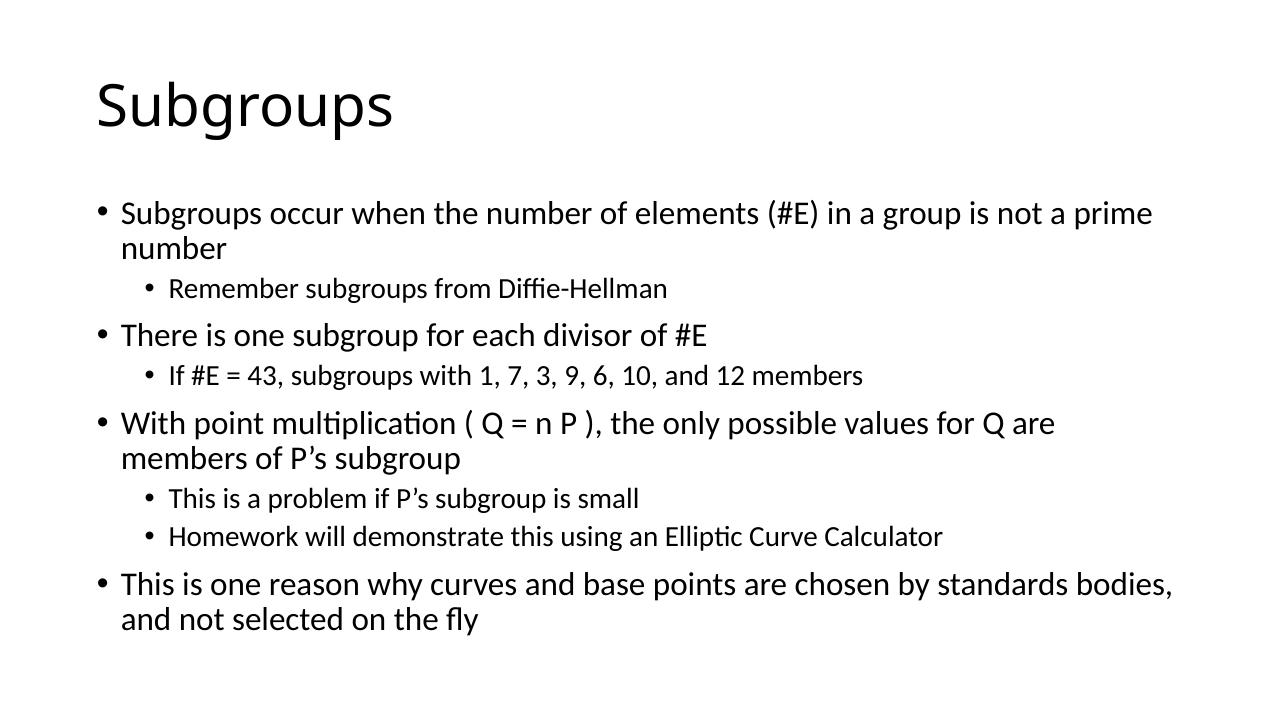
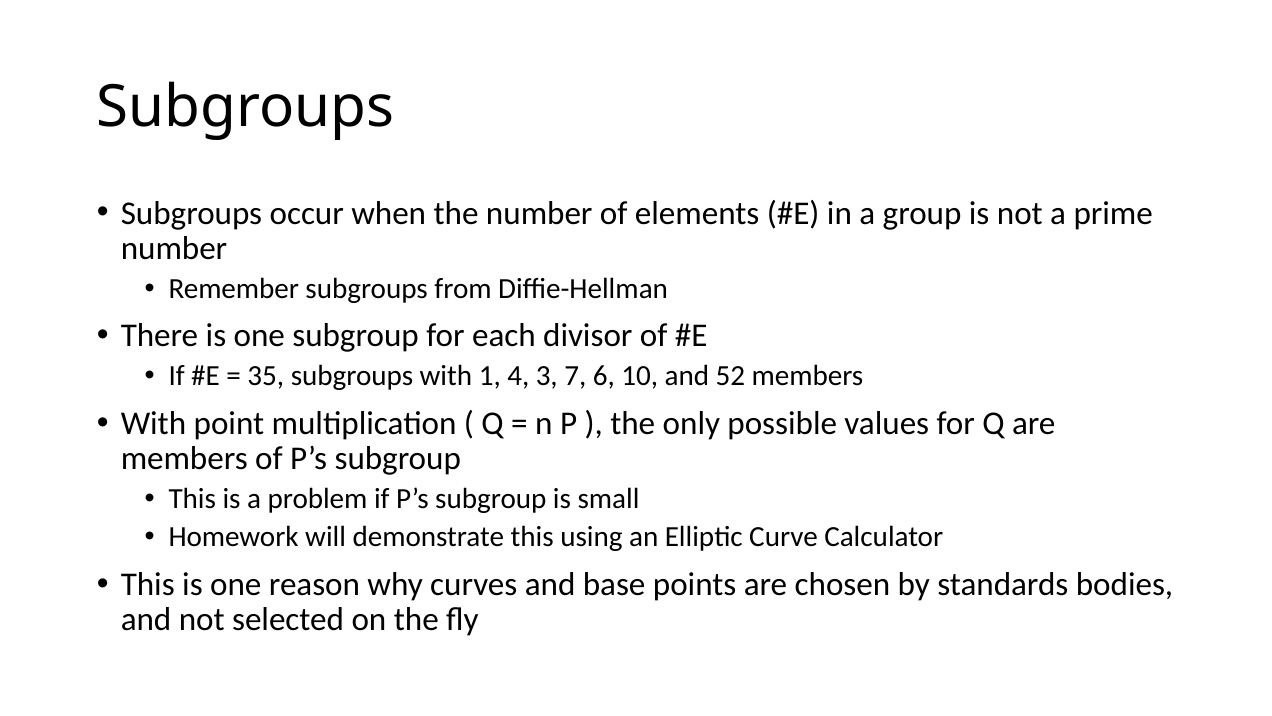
43: 43 -> 35 (266, 376)
7: 7 -> 4 (518, 376)
9: 9 -> 7 (575, 376)
12: 12 -> 52 (730, 376)
